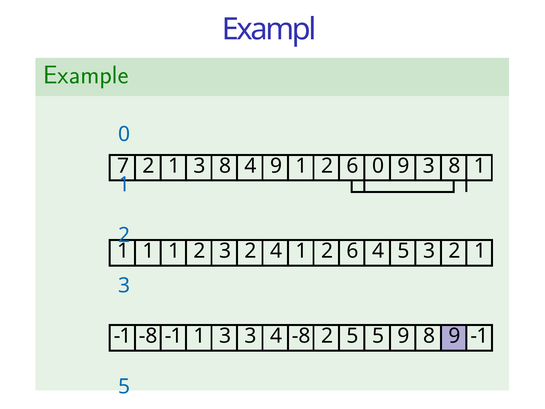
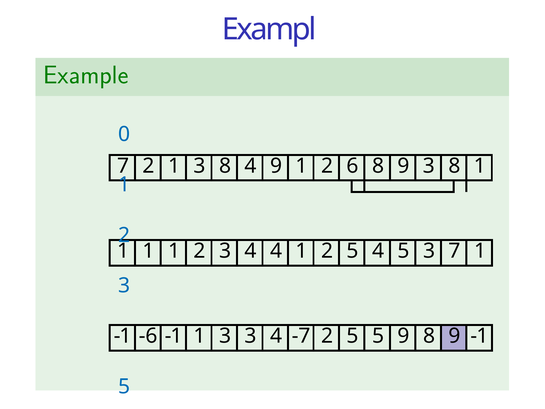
6 0: 0 -> 8 (378, 166)
2: 2 -> 4 (251, 251)
4 1 2 6: 6 -> 5 (353, 251)
5 3 2: 2 -> 7 (455, 251)
-8: -8 -> -6 (148, 336)
4 -8: -8 -> -7 (301, 336)
